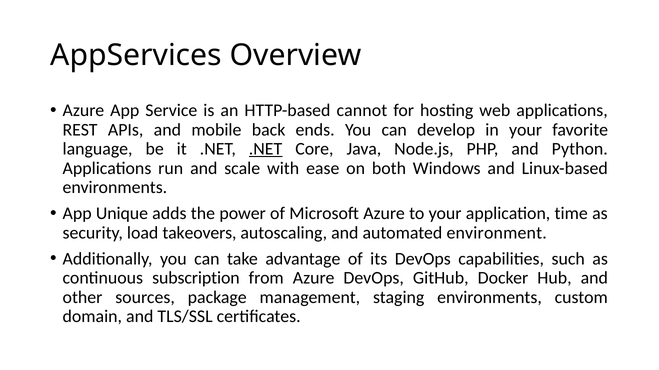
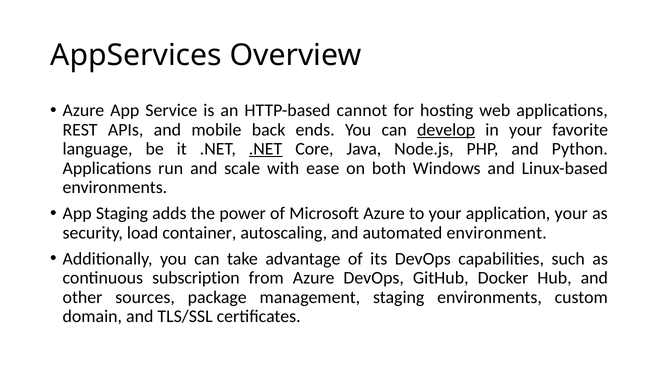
develop underline: none -> present (446, 130)
App Unique: Unique -> Staging (122, 214)
application time: time -> your (571, 214)
takeovers: takeovers -> container (199, 233)
